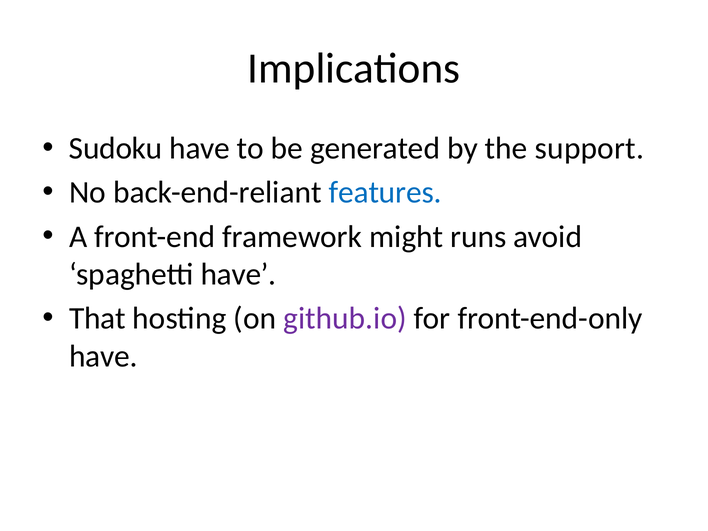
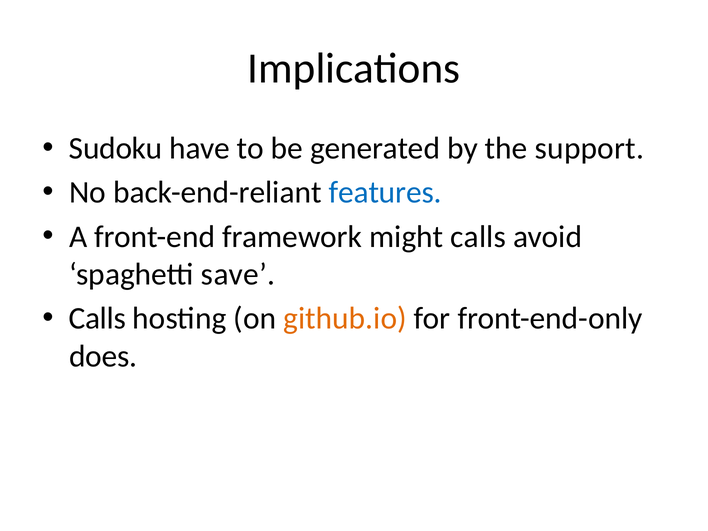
might runs: runs -> calls (478, 237)
spaghetti have: have -> save (238, 274)
That: That -> Calls (97, 319)
github.io colour: purple -> orange (345, 319)
have: have -> does (103, 356)
